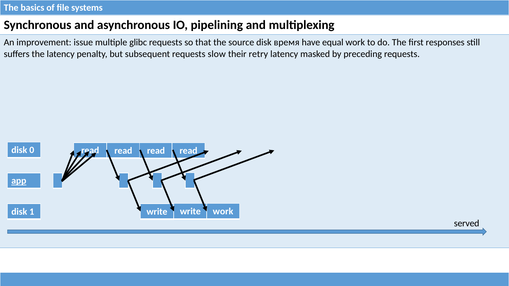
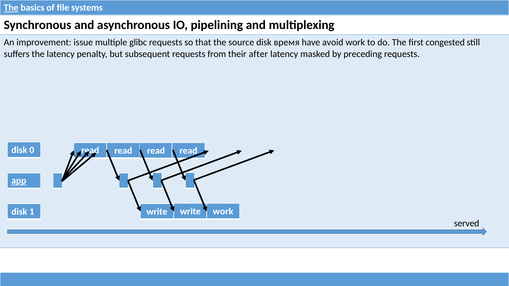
The underline: none -> present (11, 8)
equal: equal -> avoid (333, 42)
responses: responses -> congested (445, 42)
slow: slow -> from (217, 54)
retry: retry -> after (258, 54)
